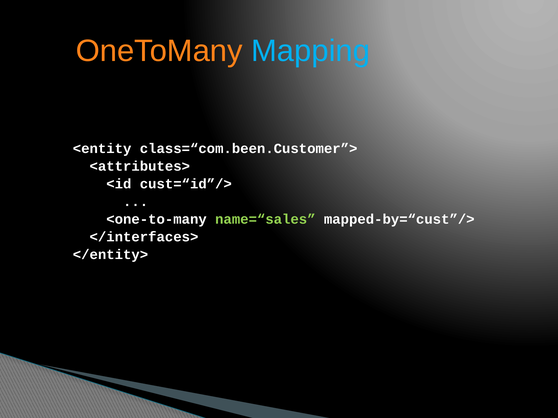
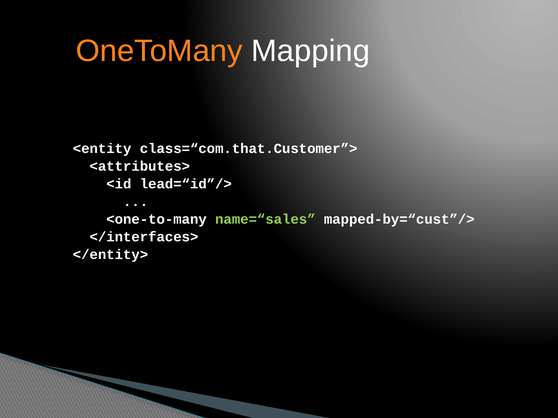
Mapping colour: light blue -> white (311, 51)
class=“com.been.Customer”>: class=“com.been.Customer”> -> class=“com.that.Customer”> (249, 149)
cust=“id”/>: cust=“id”/> -> lead=“id”/> (186, 184)
